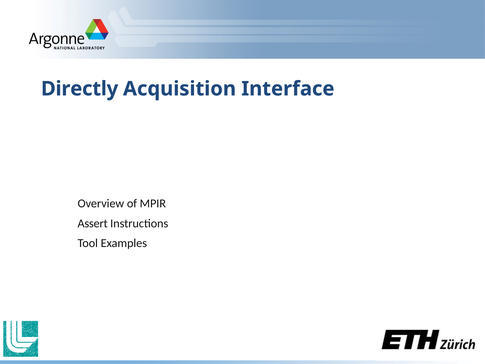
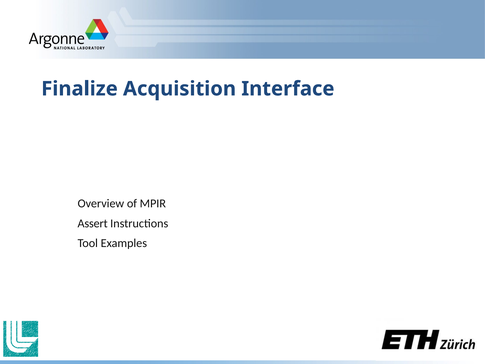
Directly: Directly -> Finalize (80, 89)
